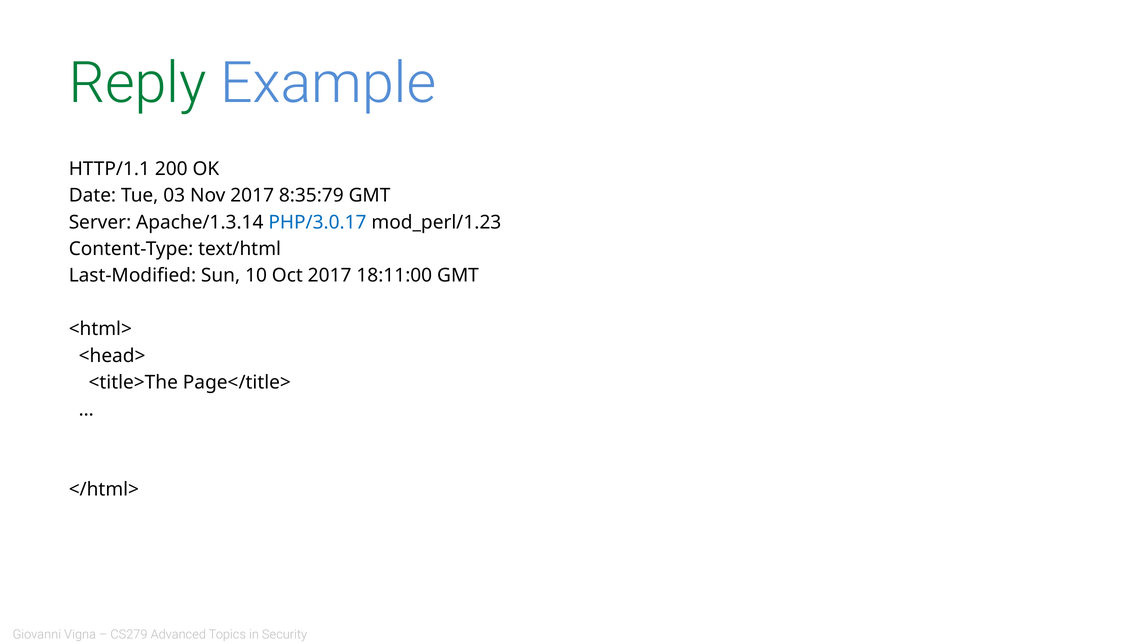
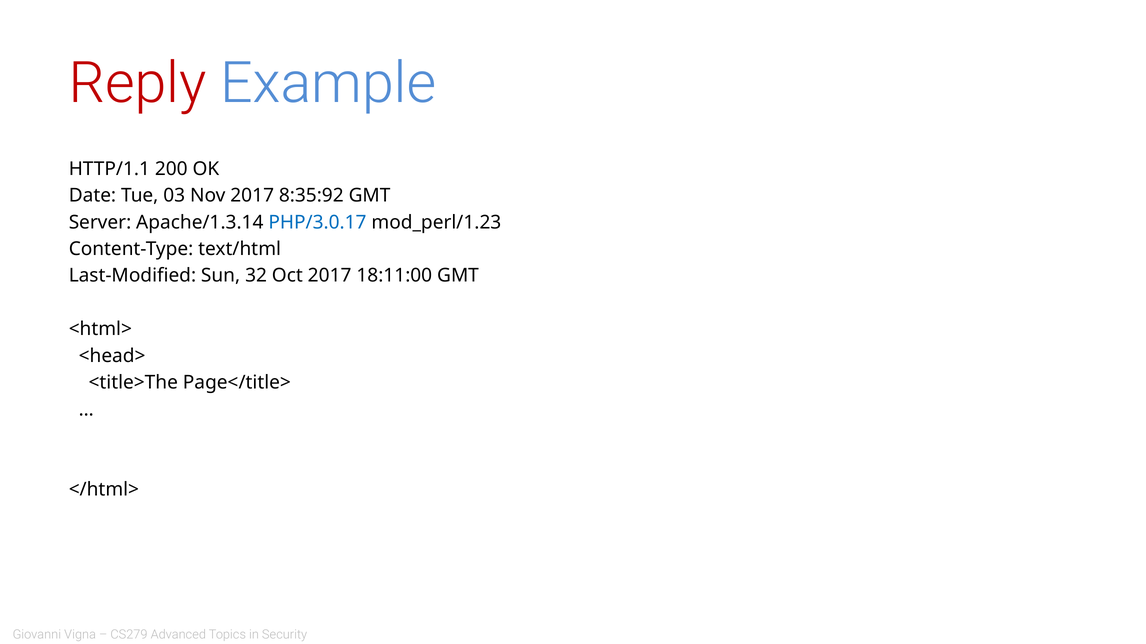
Reply colour: green -> red (138, 84)
8:35:79: 8:35:79 -> 8:35:92 (311, 196)
10: 10 -> 32 (256, 276)
